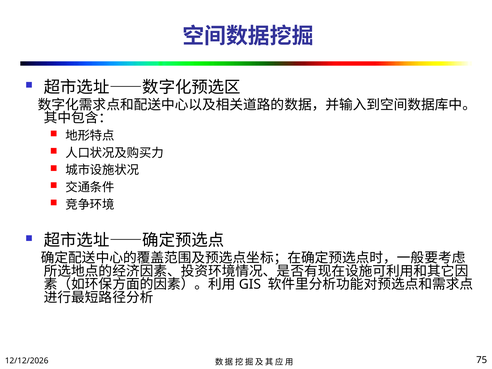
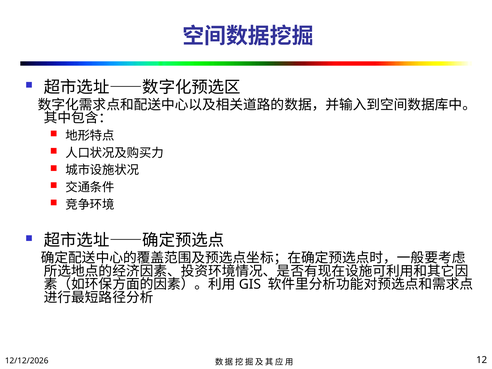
75: 75 -> 12 (482, 360)
